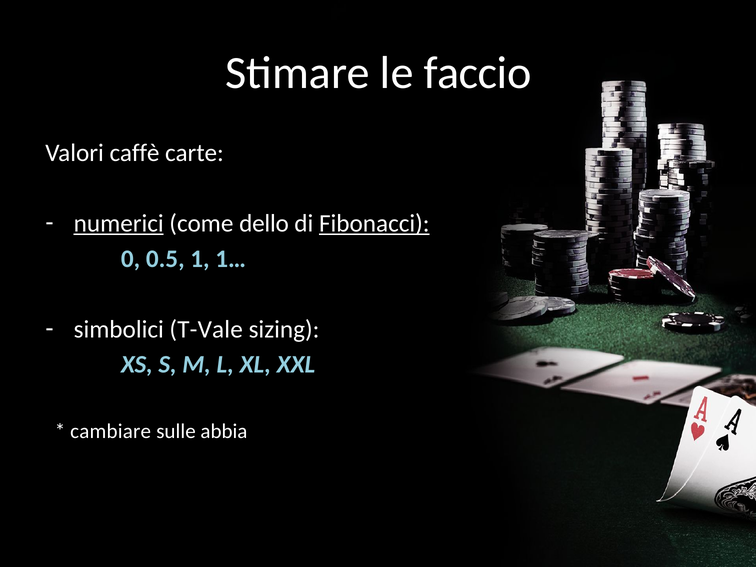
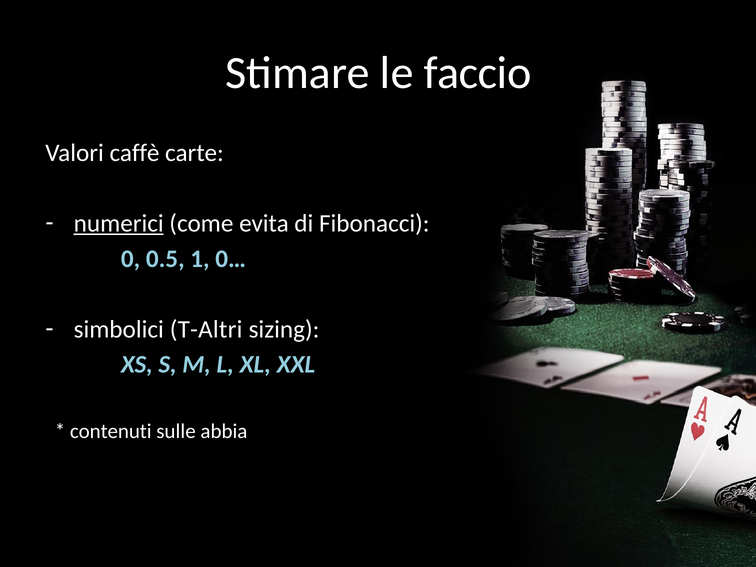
dello: dello -> evita (264, 224)
Fibonacci underline: present -> none (374, 224)
1…: 1… -> 0… (231, 259)
T-Vale: T-Vale -> T-Altri (206, 329)
cambiare: cambiare -> contenuti (111, 432)
